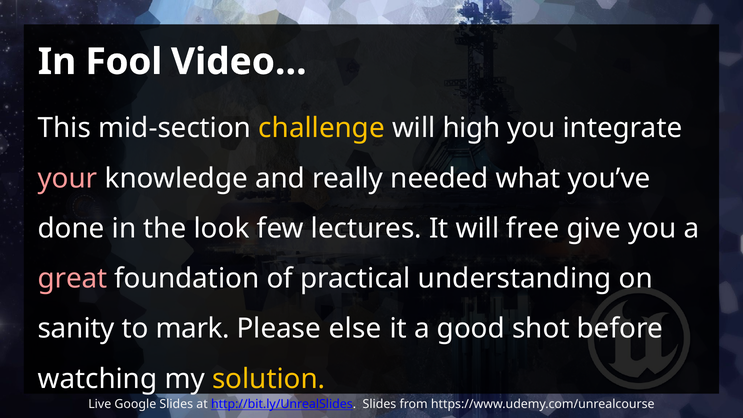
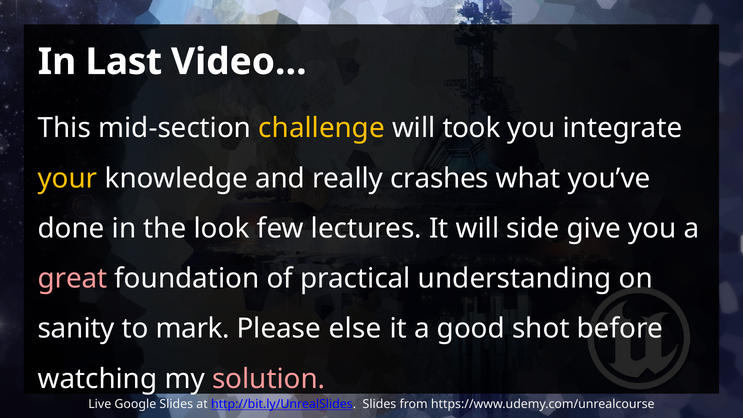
Fool: Fool -> Last (124, 62)
high: high -> took (471, 128)
your colour: pink -> yellow (68, 178)
needed: needed -> crashes (440, 178)
free: free -> side (533, 228)
solution colour: yellow -> pink (269, 379)
